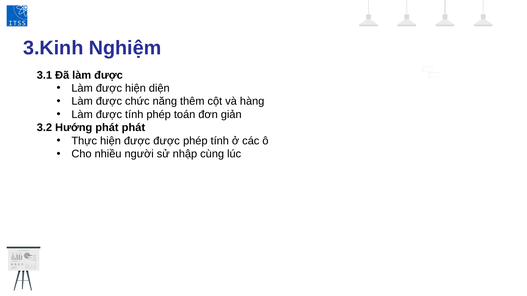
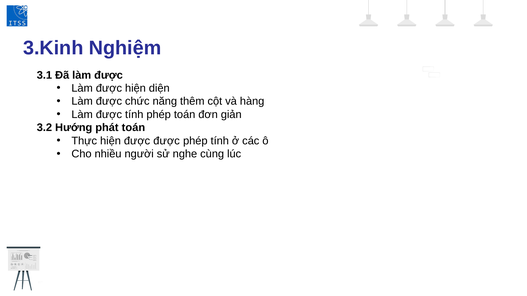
phát phát: phát -> toán (133, 128)
nhập: nhập -> nghe (185, 154)
